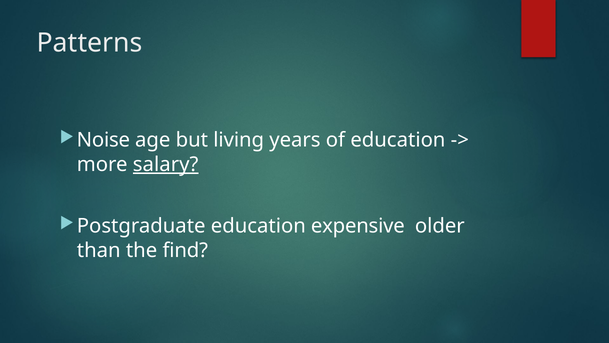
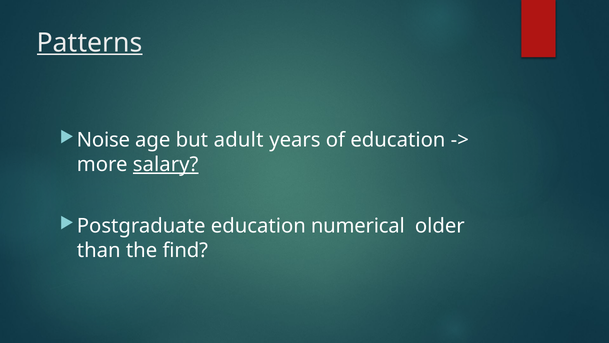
Patterns underline: none -> present (90, 43)
living: living -> adult (239, 140)
expensive: expensive -> numerical (358, 226)
